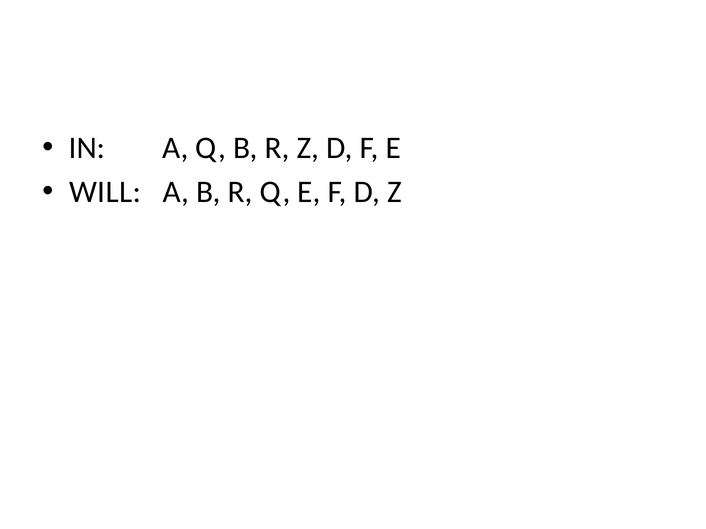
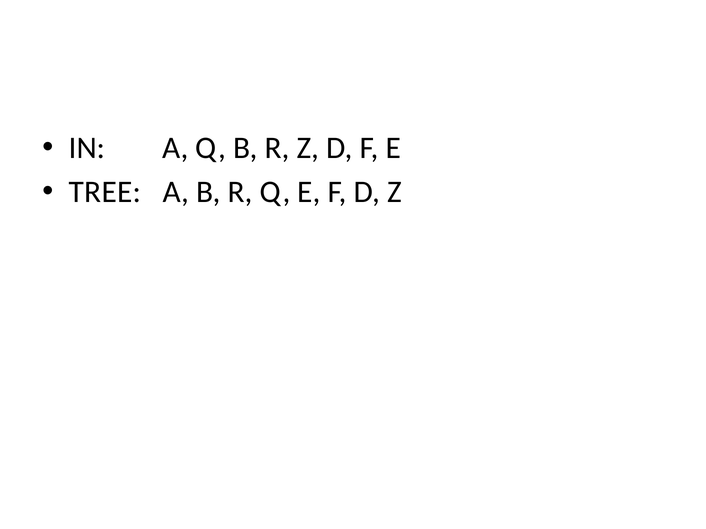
WILL: WILL -> TREE (105, 192)
